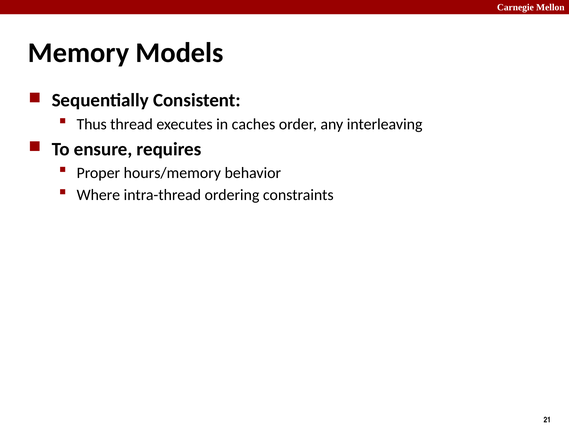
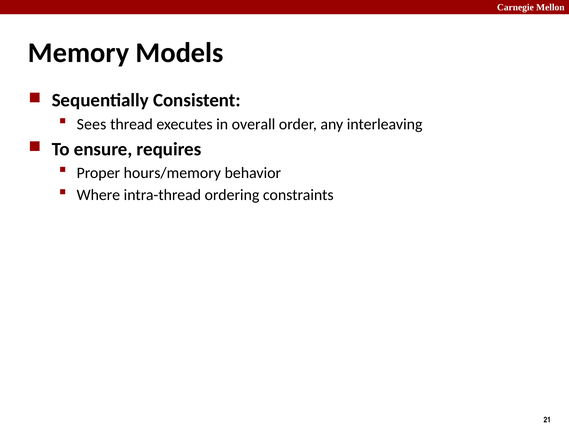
Thus: Thus -> Sees (92, 124)
caches: caches -> overall (254, 124)
